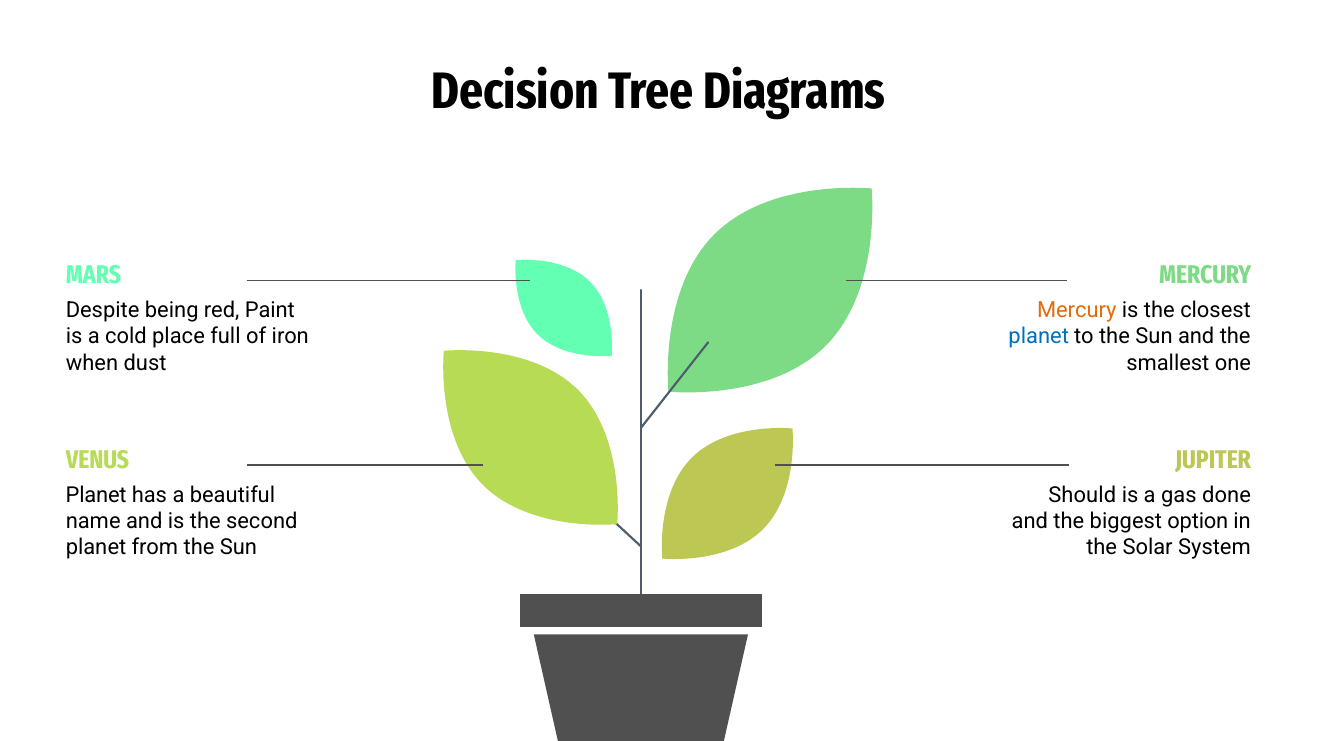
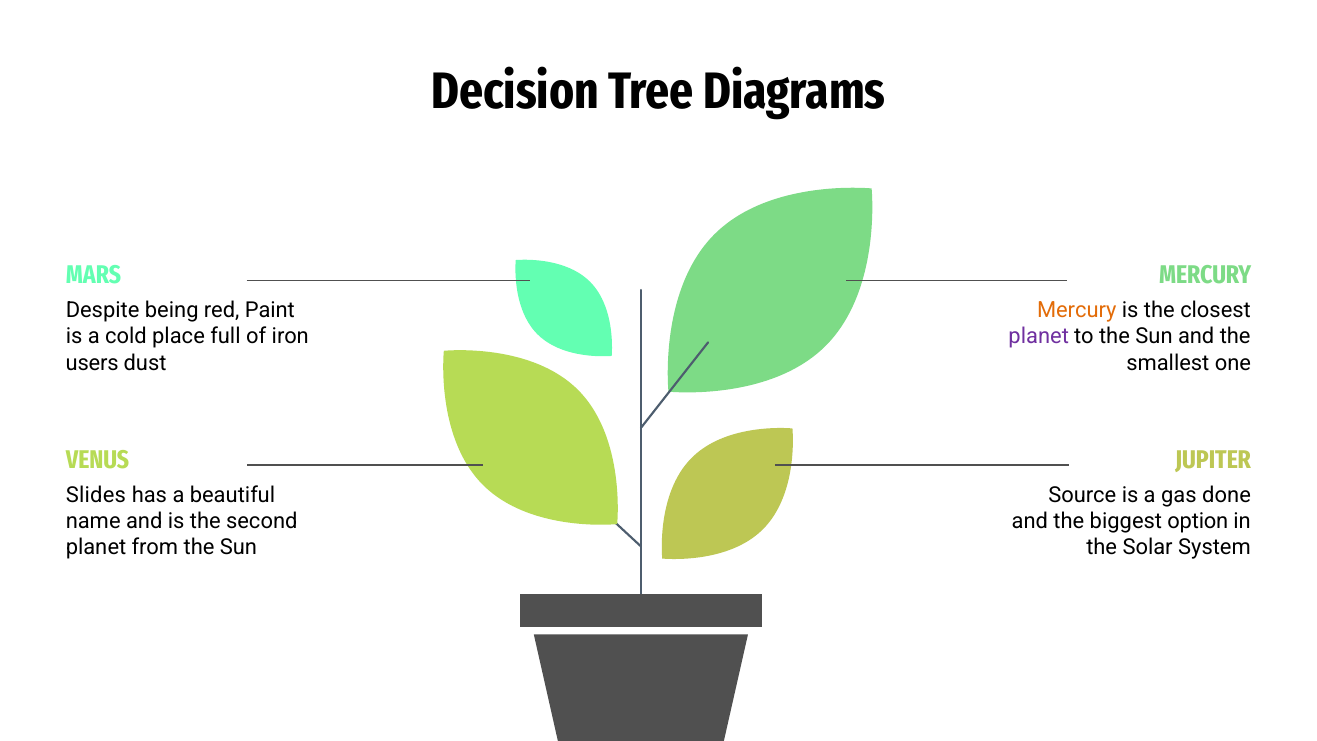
planet colour: blue -> purple (1039, 337)
when: when -> users (92, 363)
Planet: Planet -> Slides (96, 495)
Should: Should -> Source (1082, 495)
